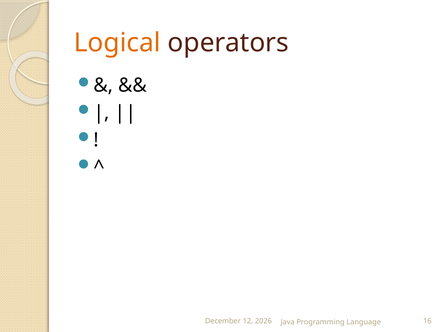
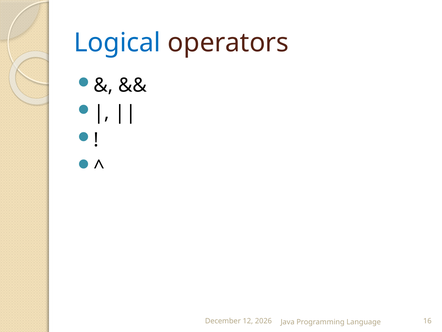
Logical colour: orange -> blue (117, 43)
